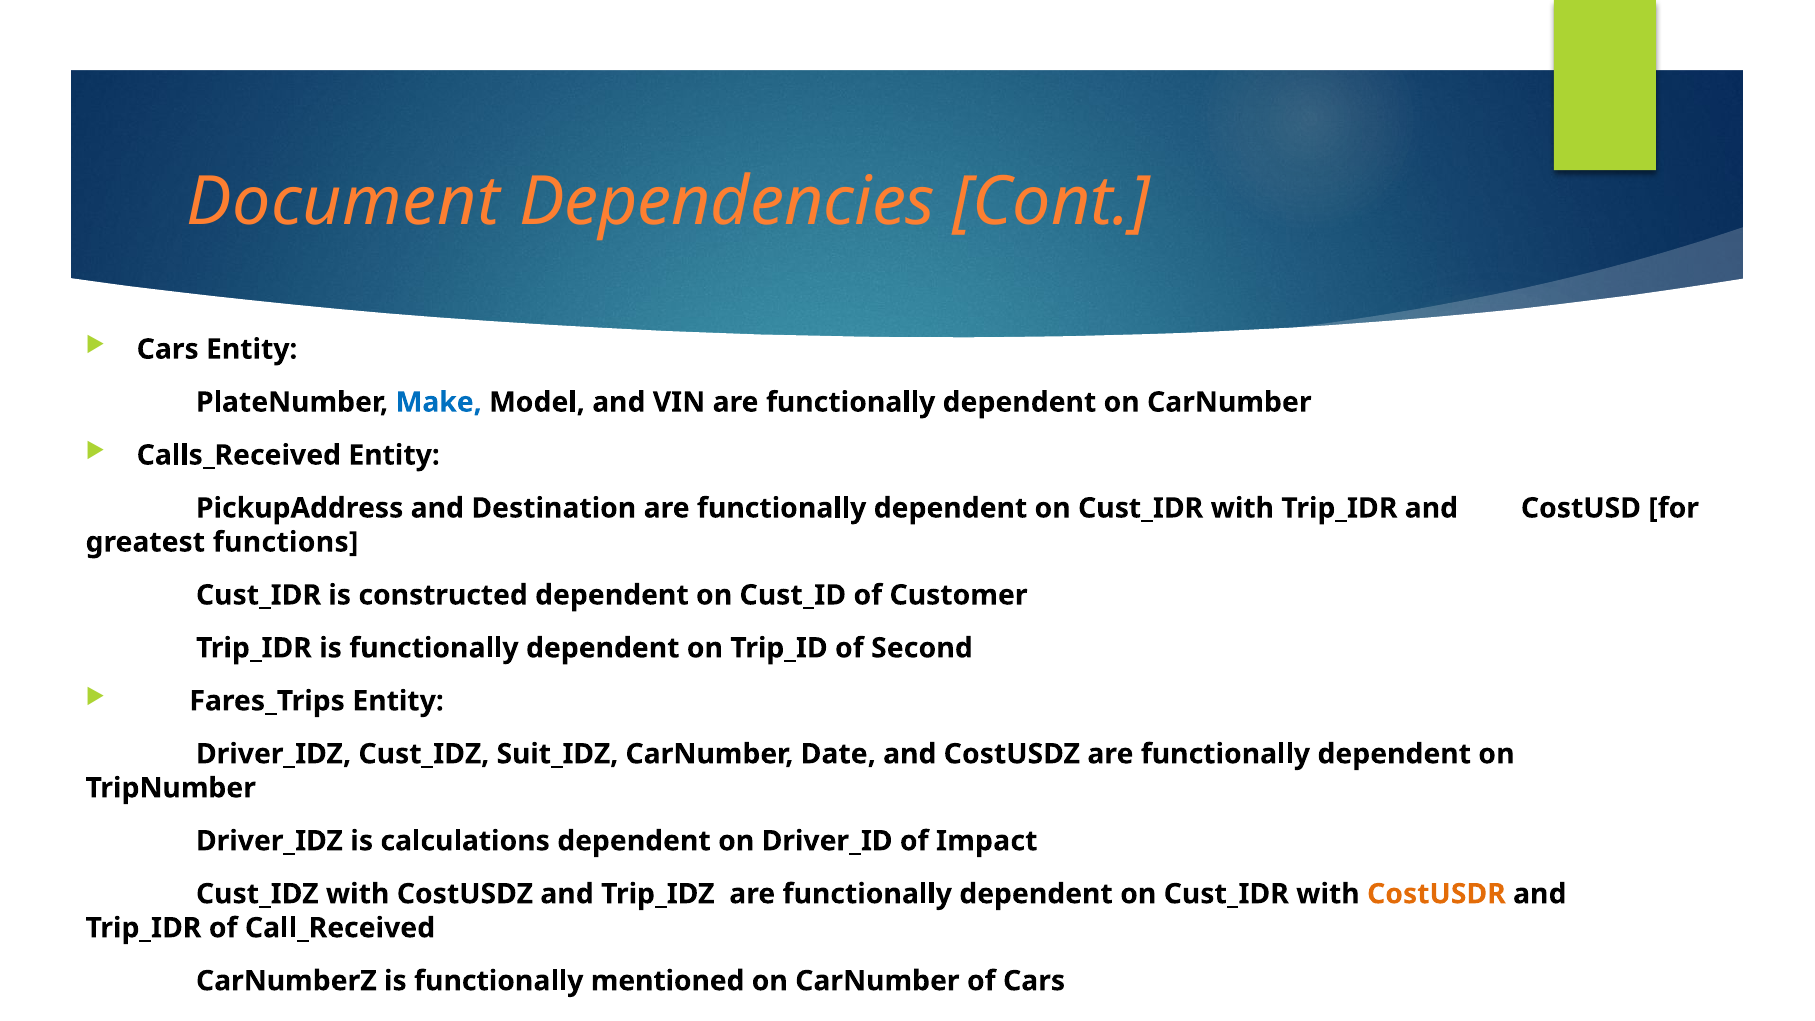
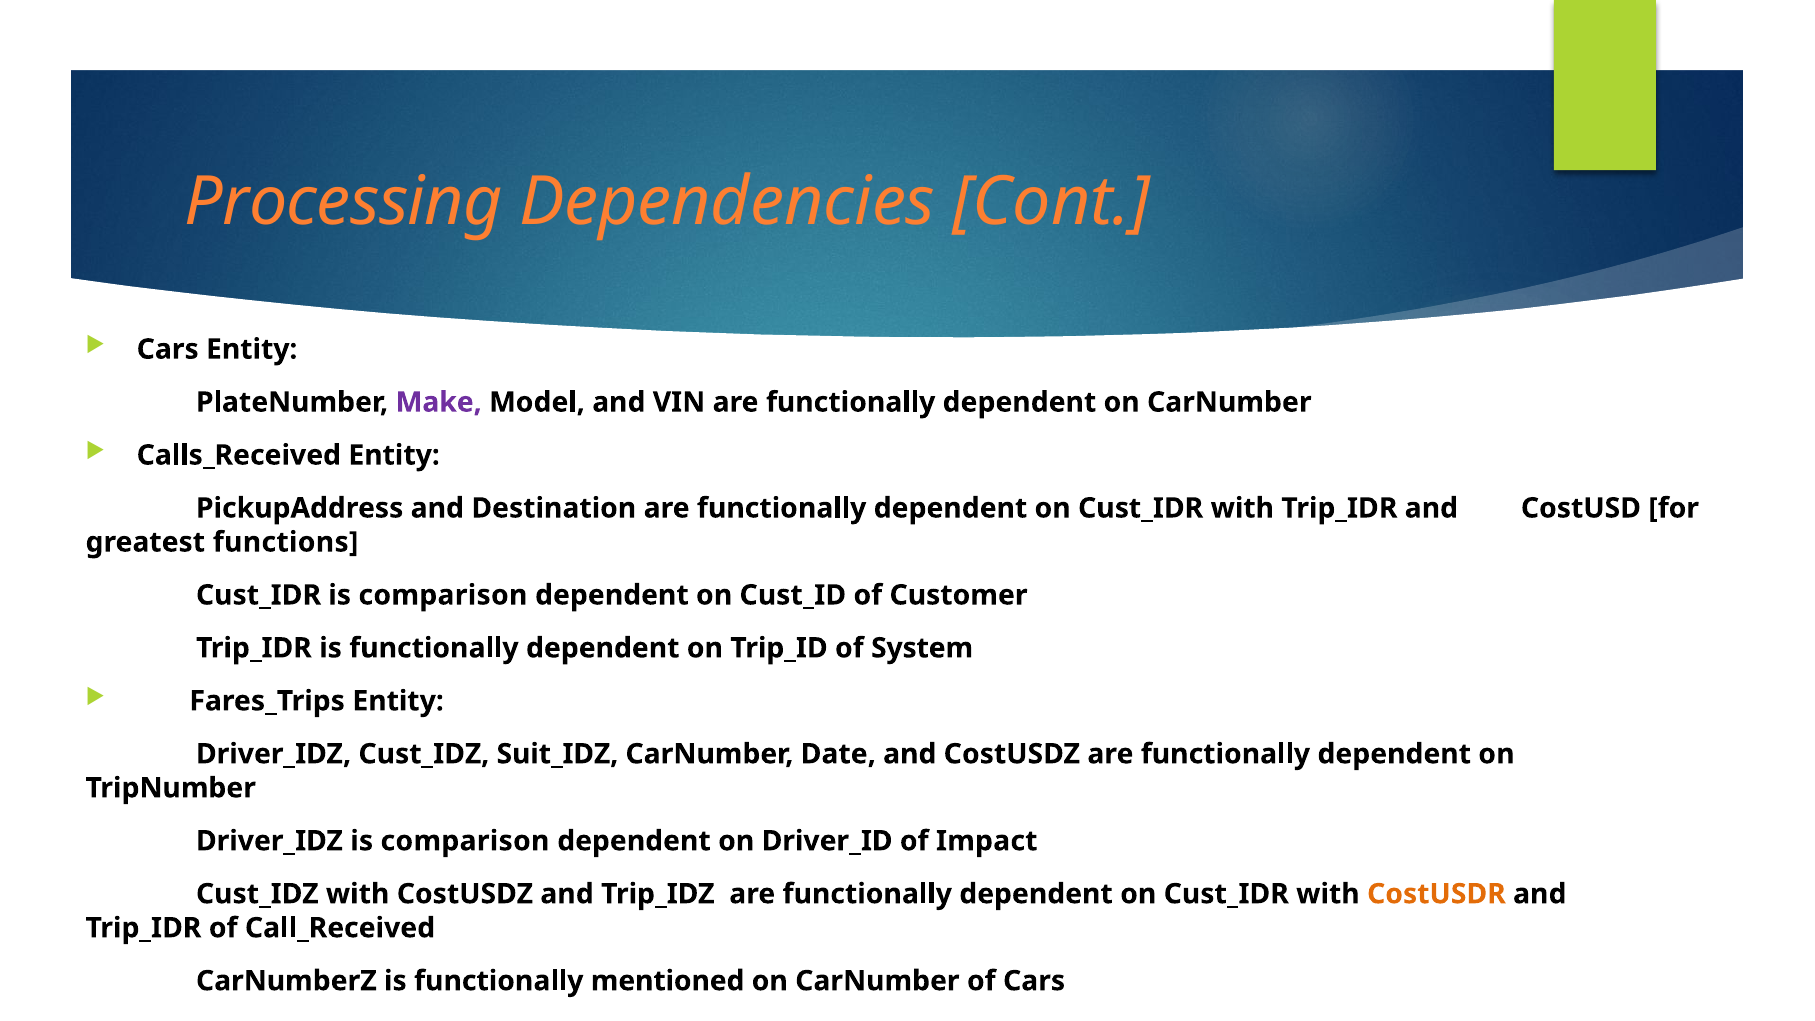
Document: Document -> Processing (344, 202)
Make colour: blue -> purple (439, 402)
Cust_IDR is constructed: constructed -> comparison (443, 595)
Second: Second -> System (922, 648)
Driver_IDZ is calculations: calculations -> comparison (465, 841)
